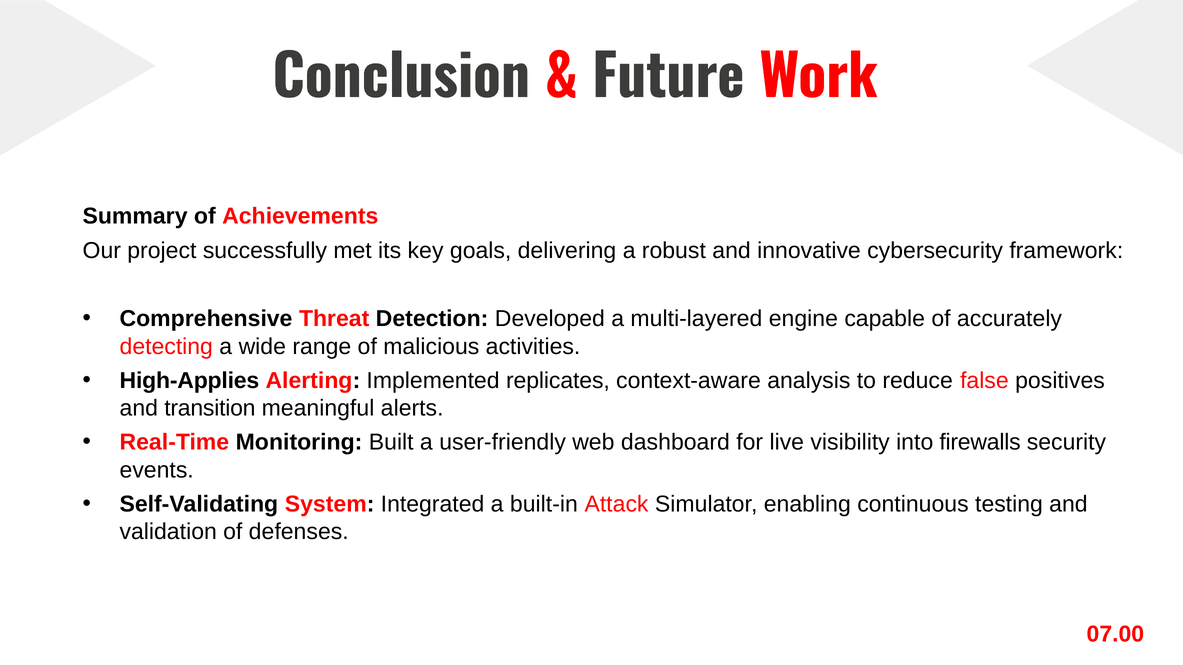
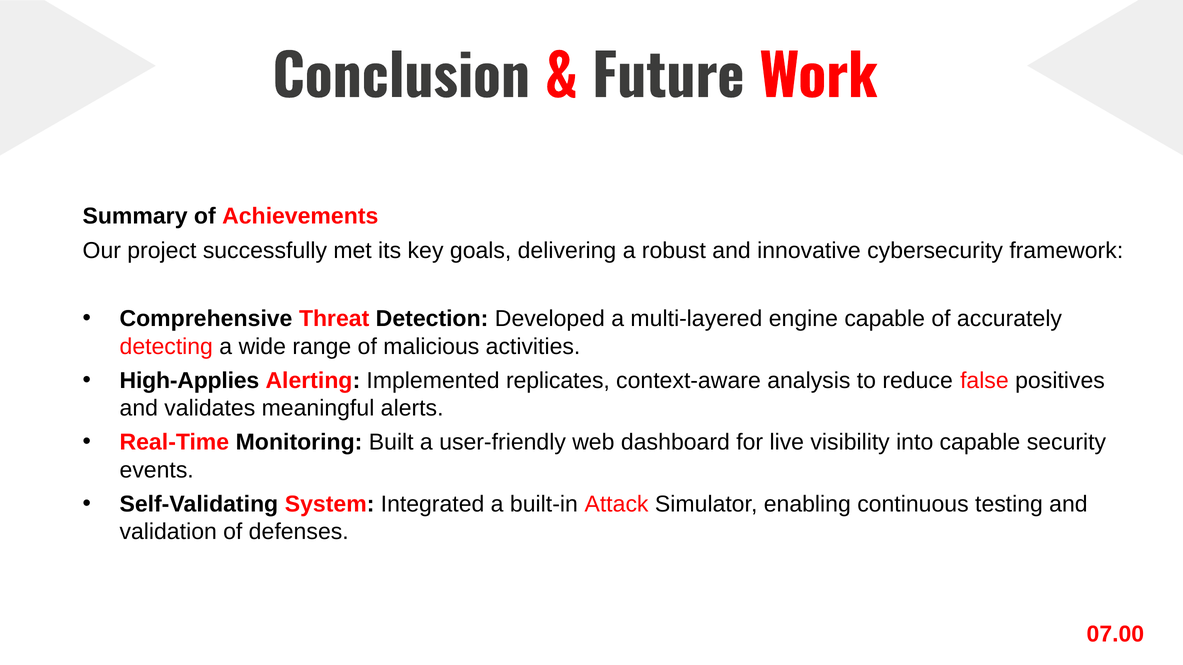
transition: transition -> validates (210, 408)
into firewalls: firewalls -> capable (980, 443)
